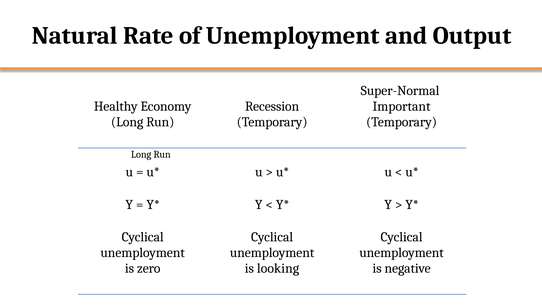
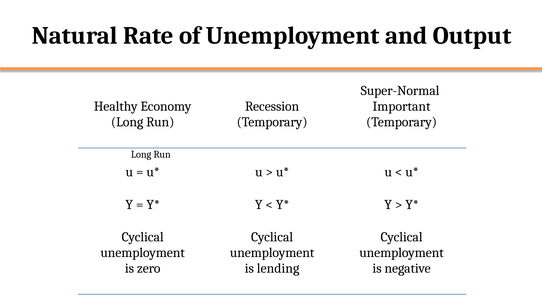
looking: looking -> lending (278, 268)
